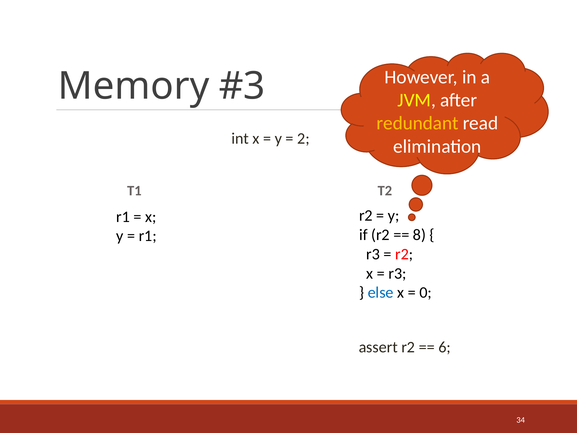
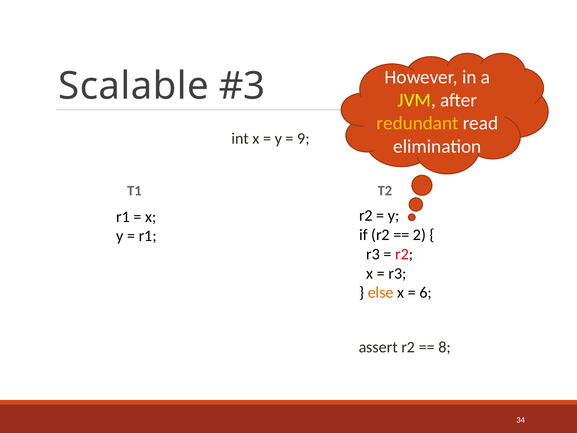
Memory: Memory -> Scalable (134, 86)
2: 2 -> 9 (303, 139)
8: 8 -> 2 (419, 235)
else colour: blue -> orange (381, 292)
0: 0 -> 6 (426, 292)
6: 6 -> 8 (445, 347)
